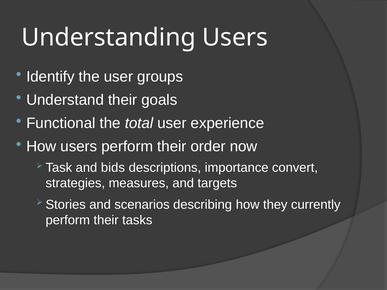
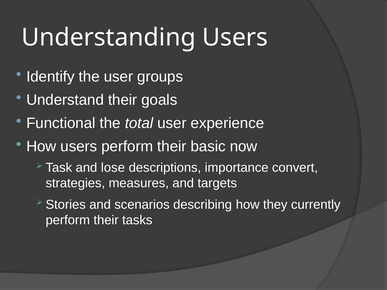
order: order -> basic (208, 147)
bids: bids -> lose (113, 168)
